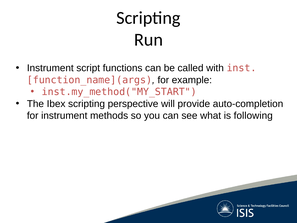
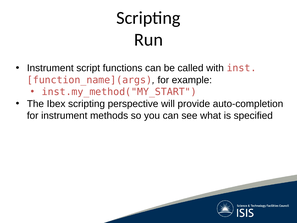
following: following -> specified (253, 116)
